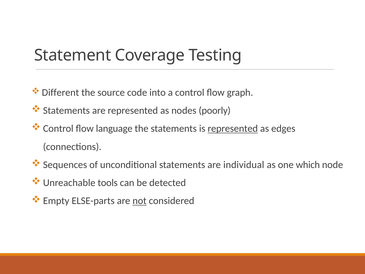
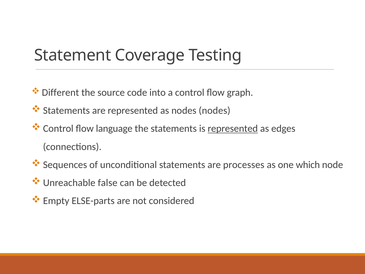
nodes poorly: poorly -> nodes (215, 110)
individual: individual -> processes (244, 165)
tools: tools -> false (108, 183)
not underline: present -> none (140, 201)
